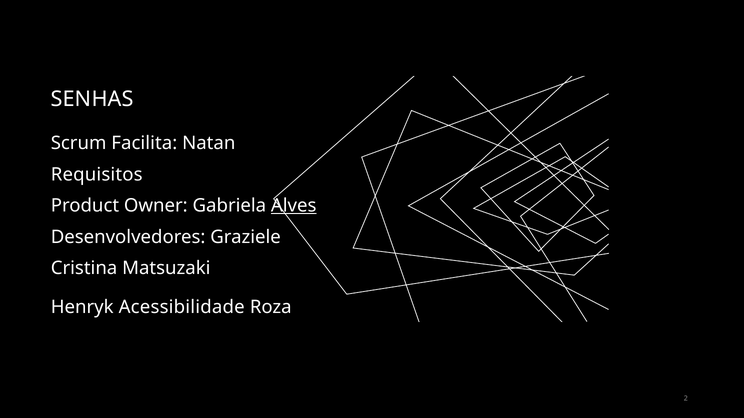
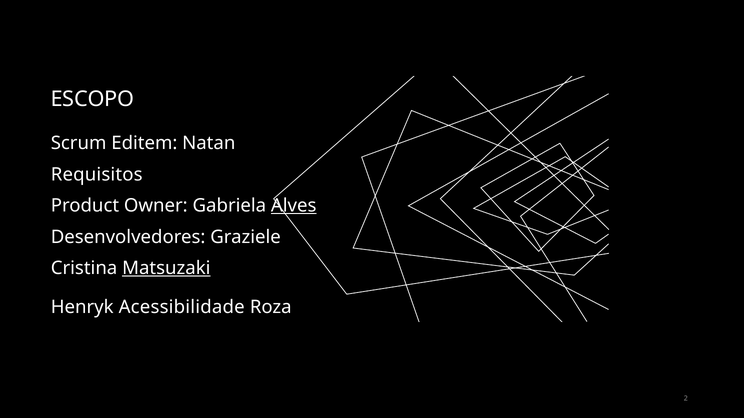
SENHAS: SENHAS -> ESCOPO (92, 99)
Facilita: Facilita -> Editem (144, 143)
Matsuzaki underline: none -> present (166, 268)
